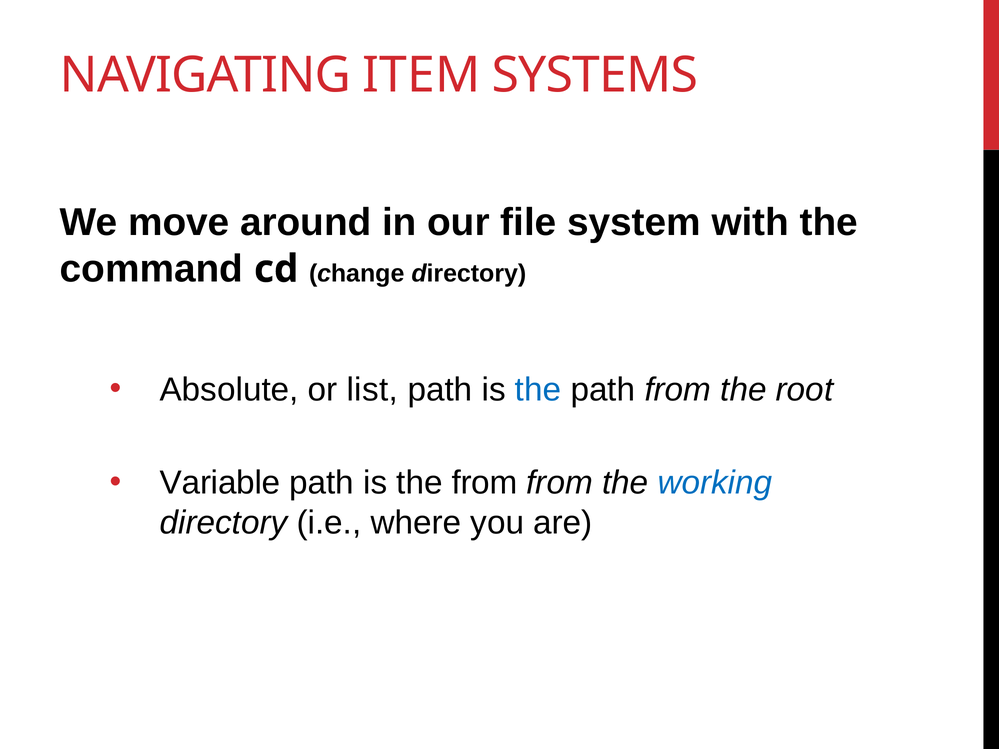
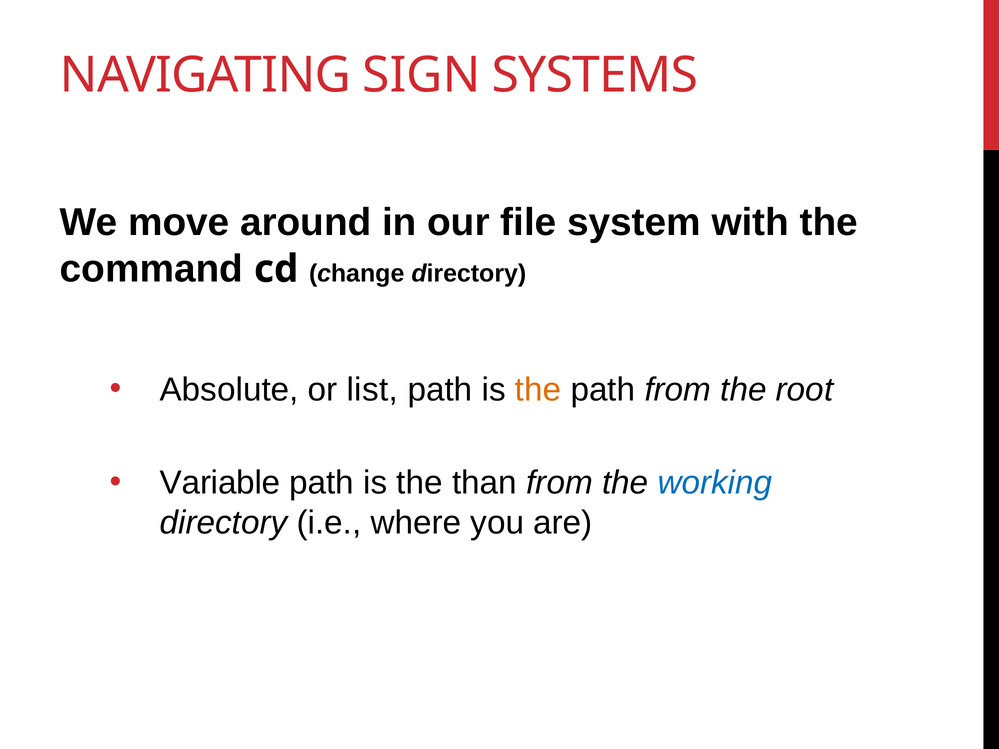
ITEM: ITEM -> SIGN (421, 75)
the colour: blue -> orange (538, 390)
the from: from -> than (484, 483)
